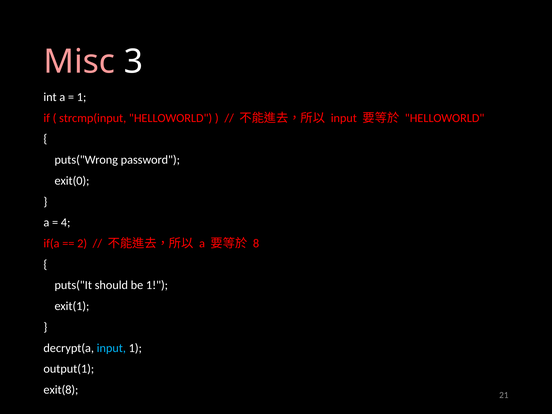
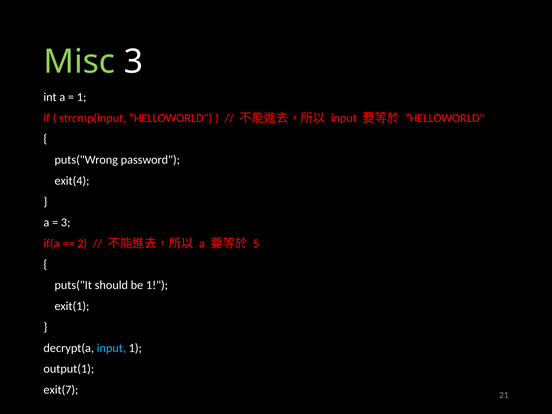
Misc colour: pink -> light green (79, 62)
exit(0: exit(0 -> exit(4 (72, 181)
4: 4 -> 3 (66, 223)
8: 8 -> 5 (256, 243)
exit(8: exit(8 -> exit(7 (61, 390)
